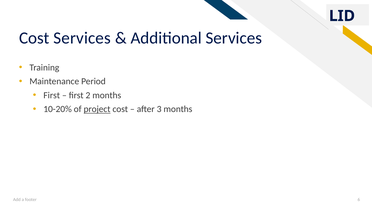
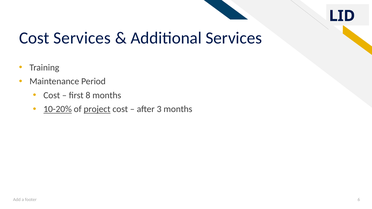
First: First -> Cost (52, 95)
2: 2 -> 8 (88, 95)
10-20% underline: none -> present (58, 109)
